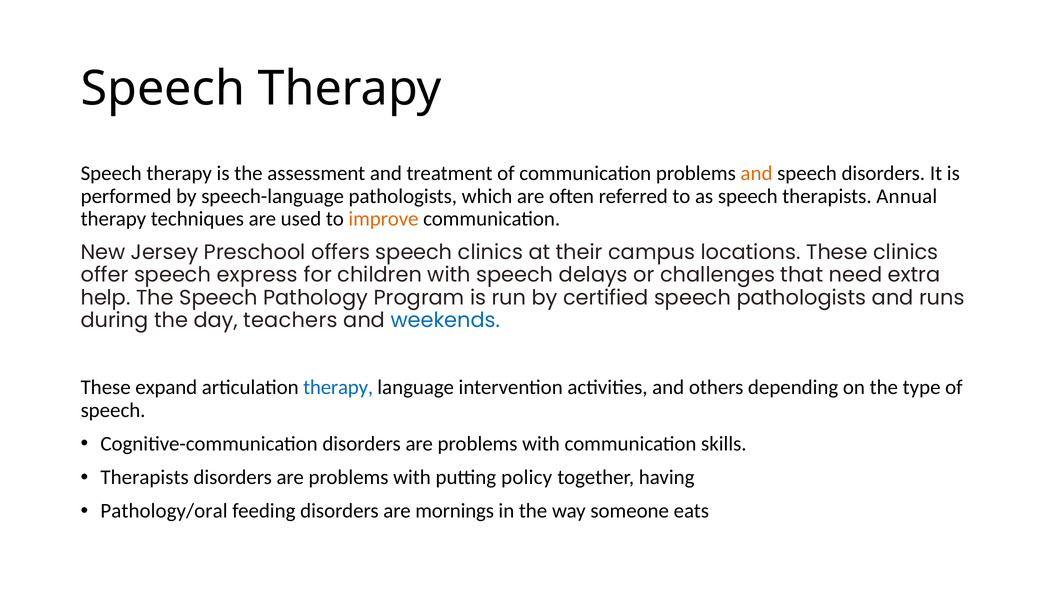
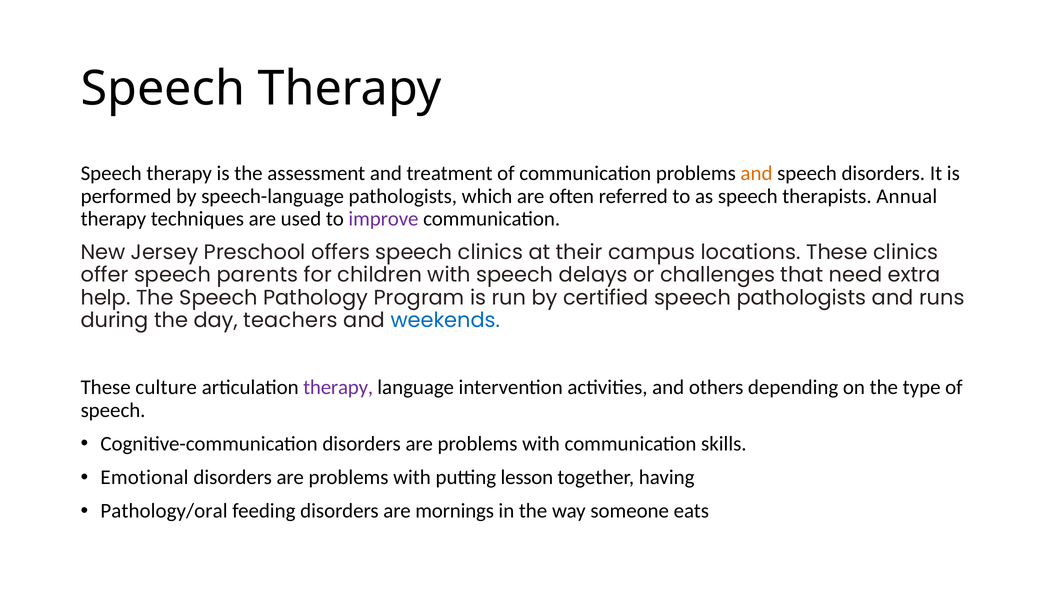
improve colour: orange -> purple (383, 219)
express: express -> parents (257, 275)
expand: expand -> culture (166, 388)
therapy colour: blue -> purple (338, 388)
Therapists: Therapists -> Emotional (145, 477)
policy: policy -> lesson (527, 477)
